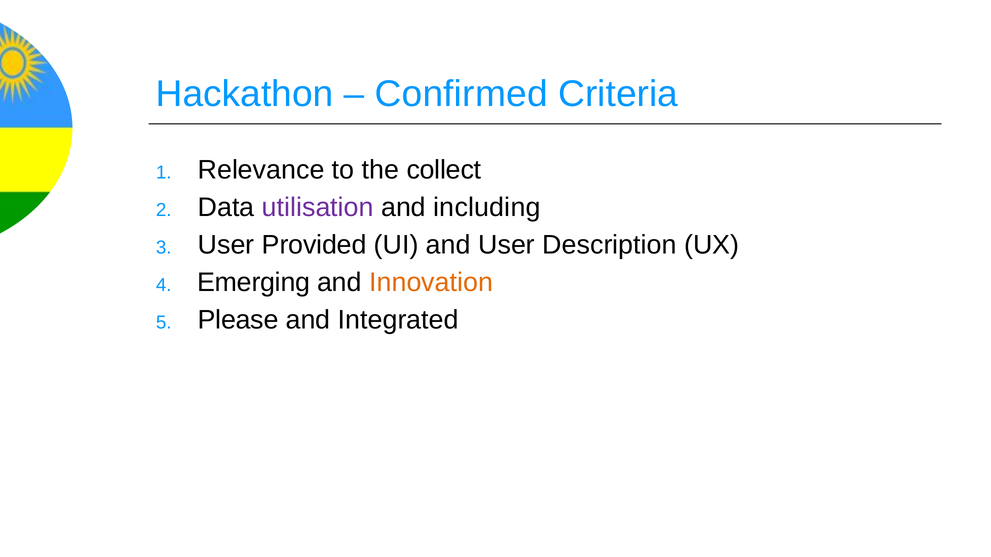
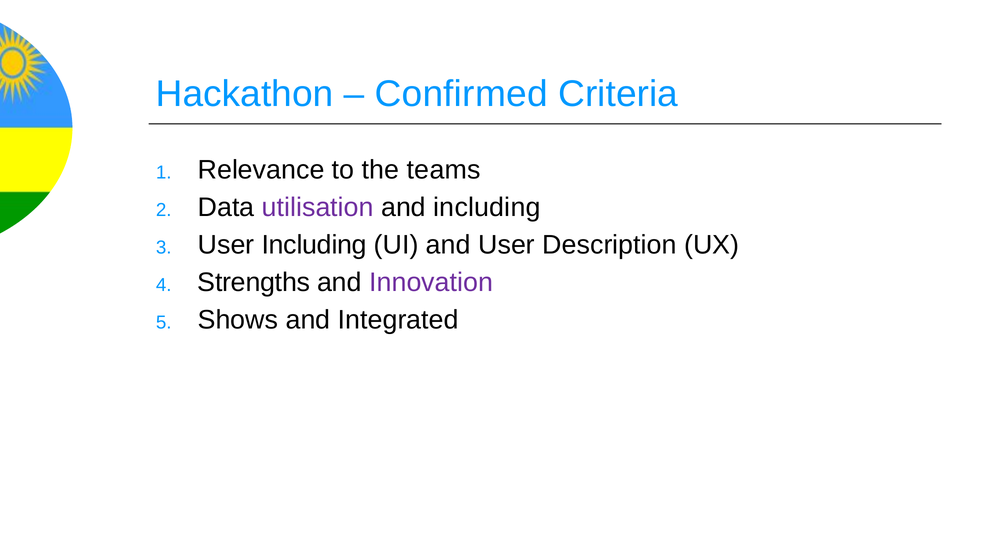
collect: collect -> teams (444, 170)
User Provided: Provided -> Including (314, 245)
Emerging: Emerging -> Strengths (254, 283)
Innovation colour: orange -> purple (431, 283)
Please: Please -> Shows (238, 320)
